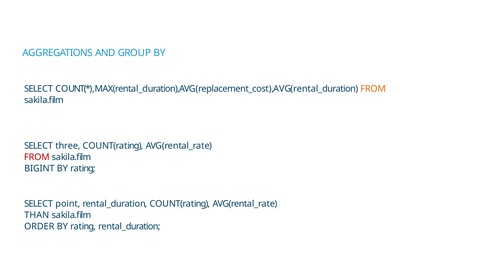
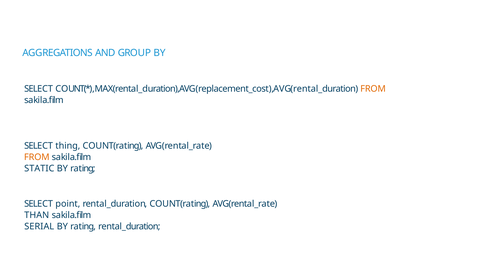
three: three -> thing (68, 146)
FROM colour: red -> orange (37, 157)
BIGINT: BIGINT -> STATIC (39, 169)
ORDER: ORDER -> SERIAL (39, 227)
